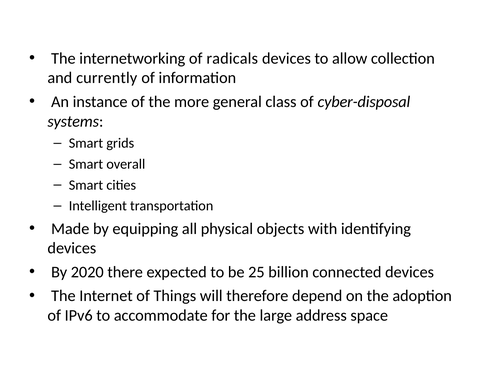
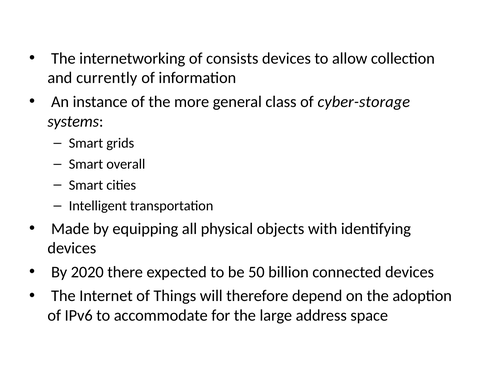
radicals: radicals -> consists (232, 58)
cyber-disposal: cyber-disposal -> cyber-storage (364, 102)
25: 25 -> 50 (256, 272)
